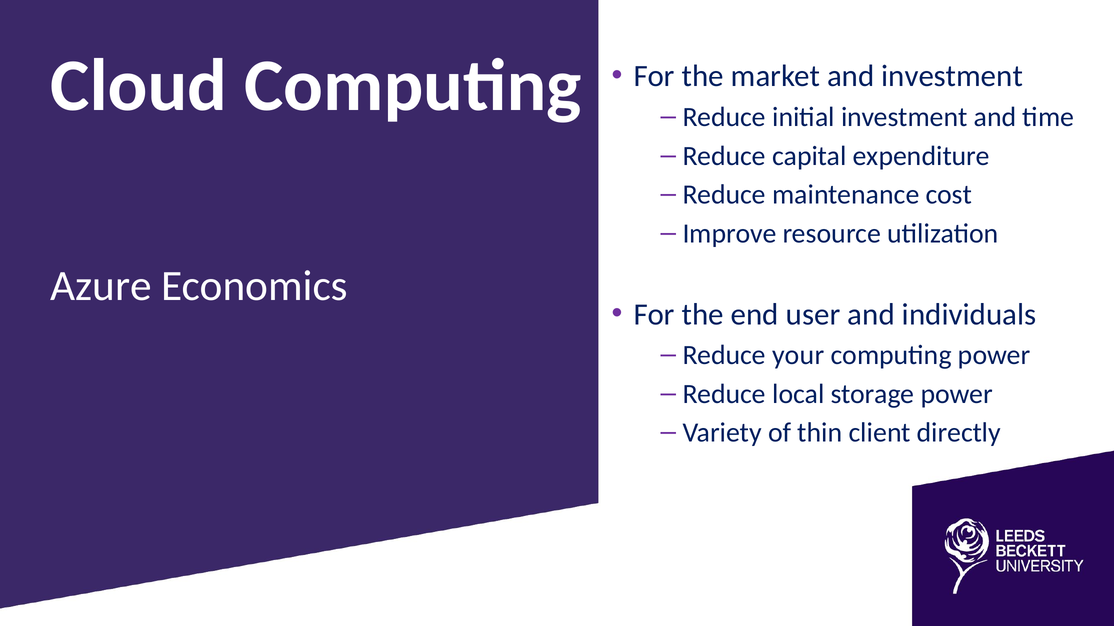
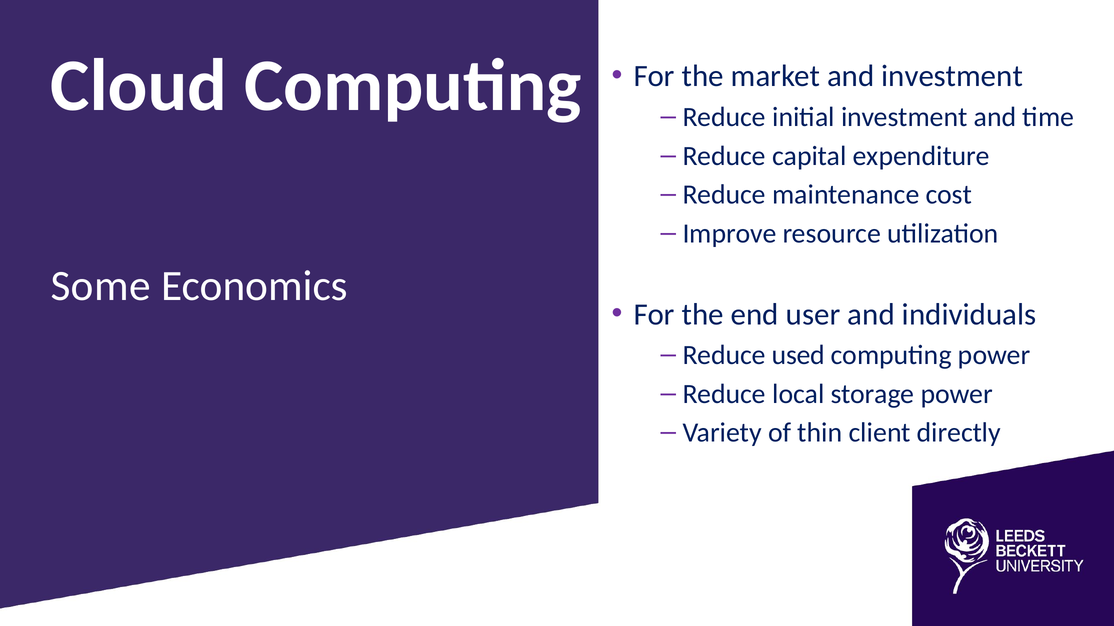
Azure: Azure -> Some (101, 286)
your: your -> used (798, 355)
